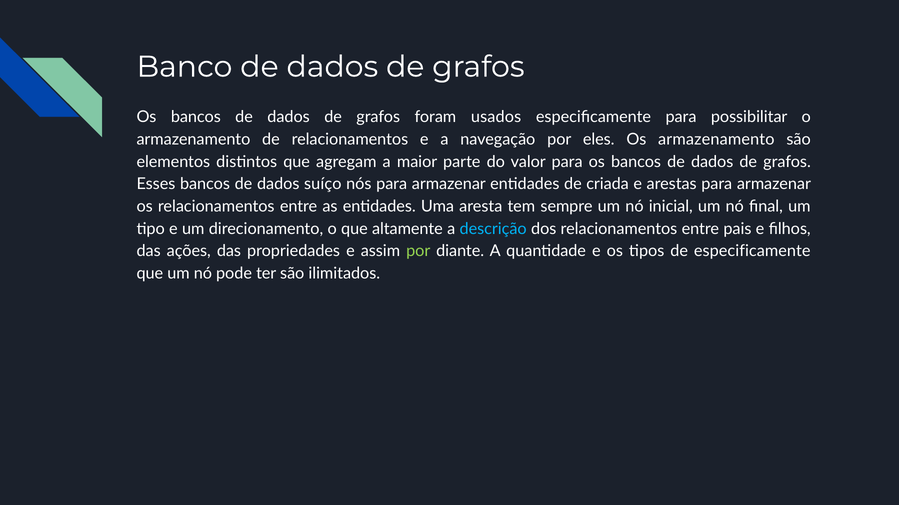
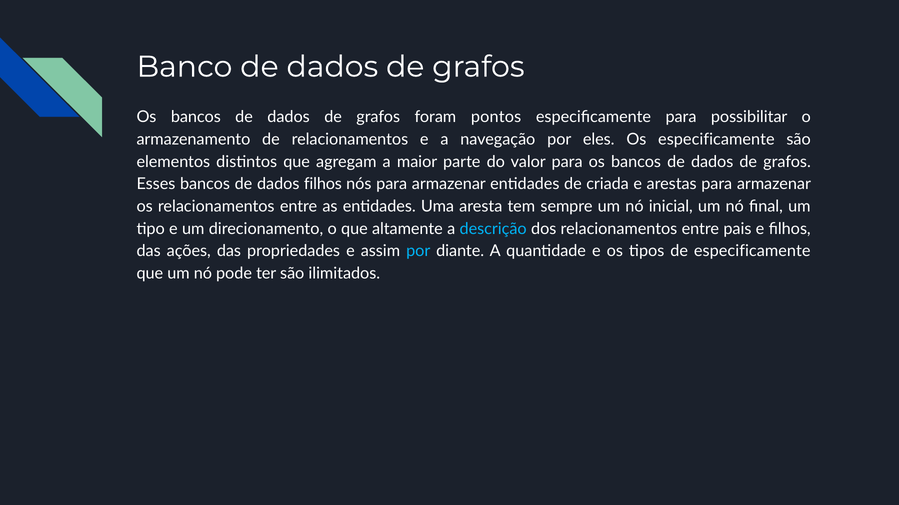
usados: usados -> pontos (496, 117)
Os armazenamento: armazenamento -> especificamente (716, 140)
dados suíço: suíço -> filhos (323, 184)
por colour: light green -> light blue (418, 251)
